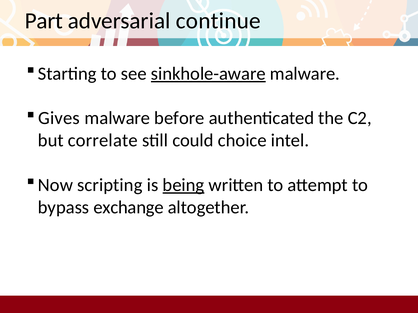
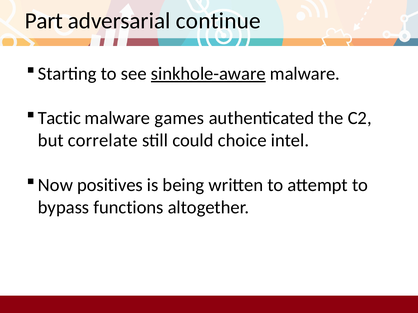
Gives: Gives -> Tactic (59, 118)
before: before -> games (179, 118)
scripting: scripting -> positives (110, 185)
being underline: present -> none (183, 185)
exchange: exchange -> functions (129, 208)
